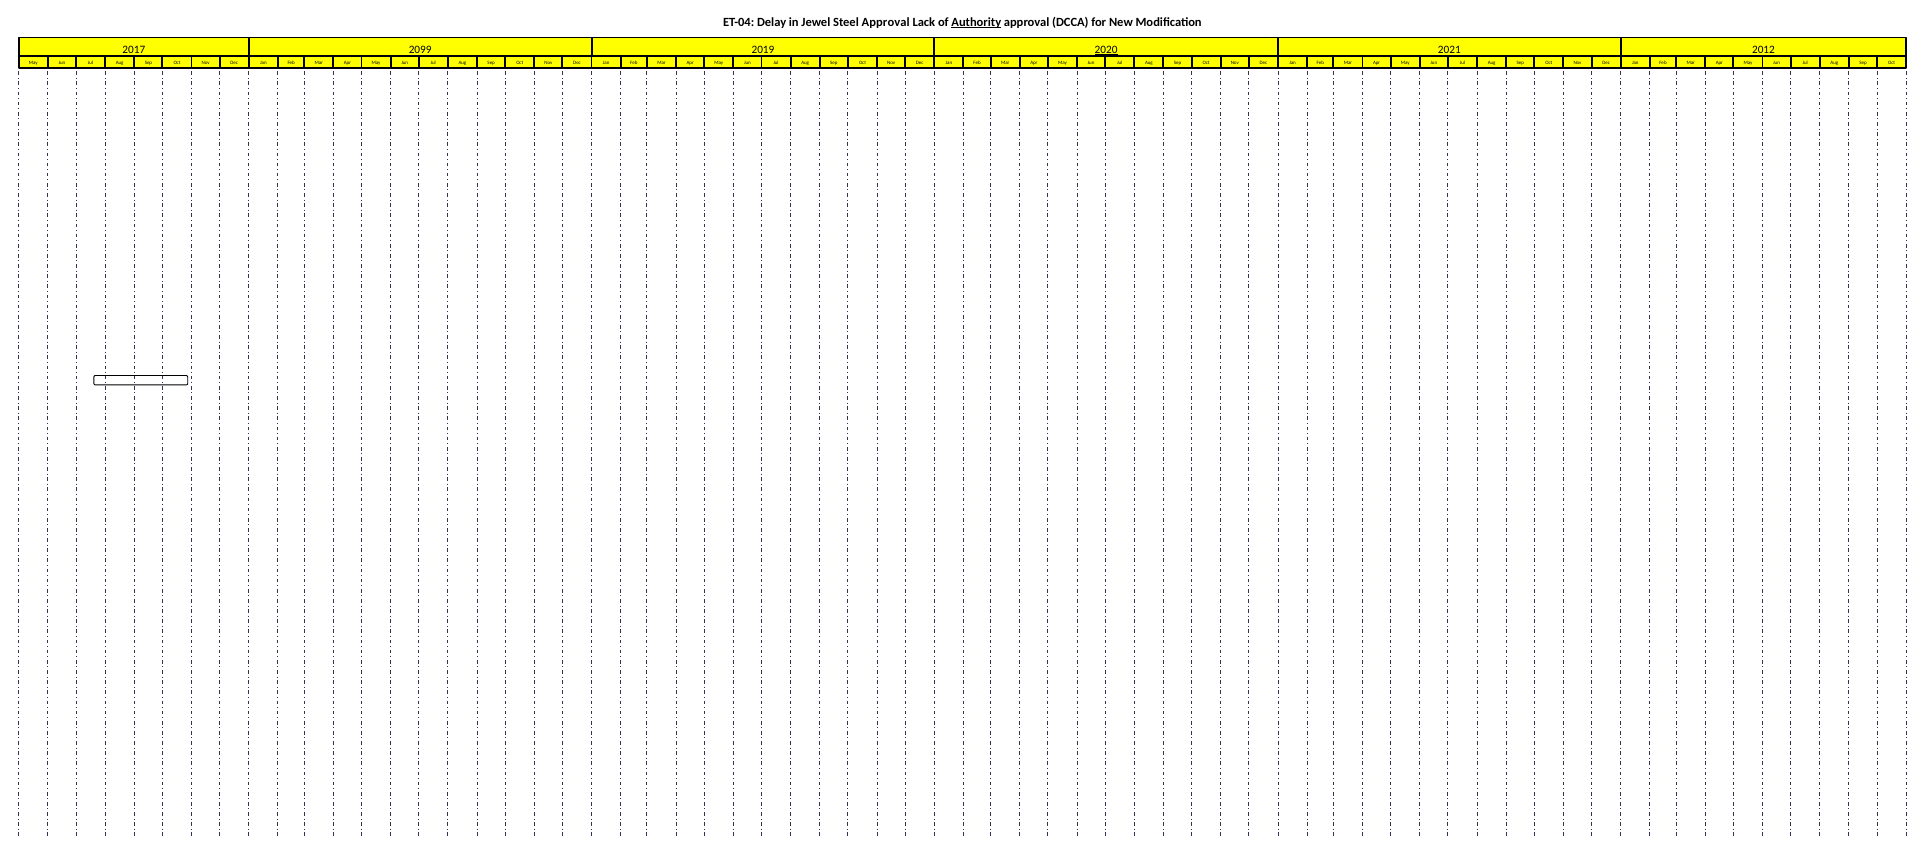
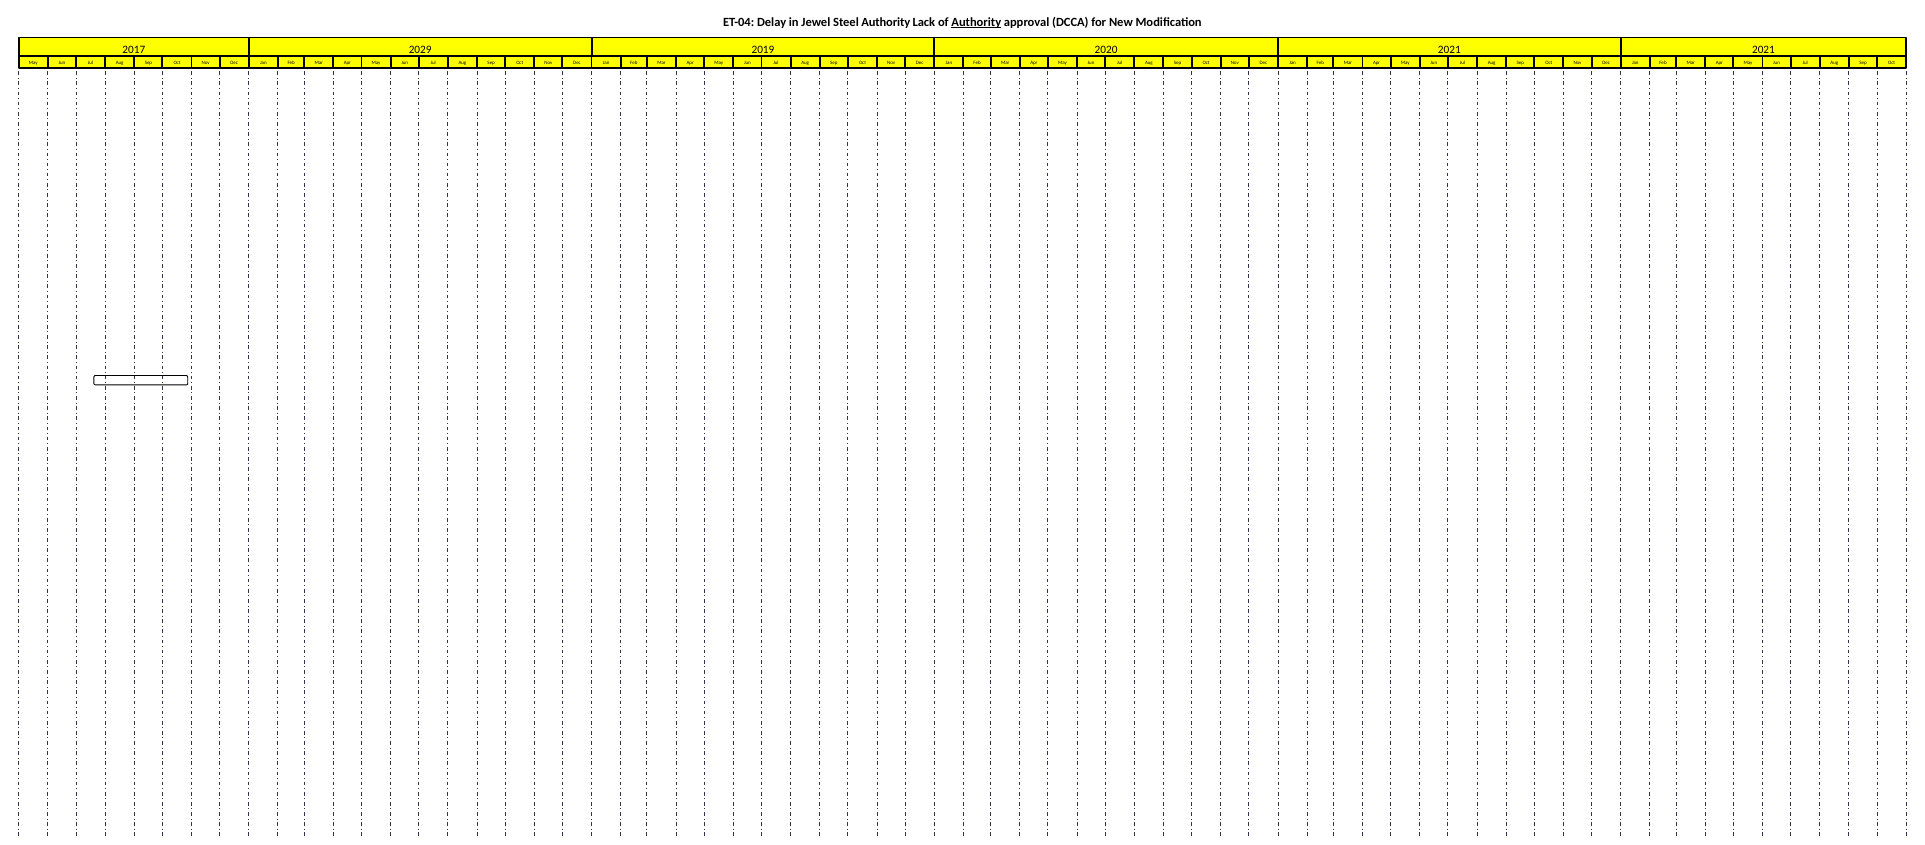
Steel Approval: Approval -> Authority (886, 22)
2099: 2099 -> 2029 (420, 50)
2020 underline: present -> none (1106, 50)
2021 2012: 2012 -> 2021 (1763, 50)
